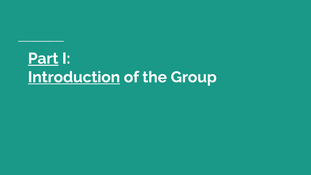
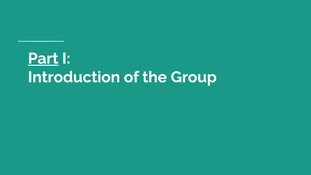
Introduction underline: present -> none (74, 77)
